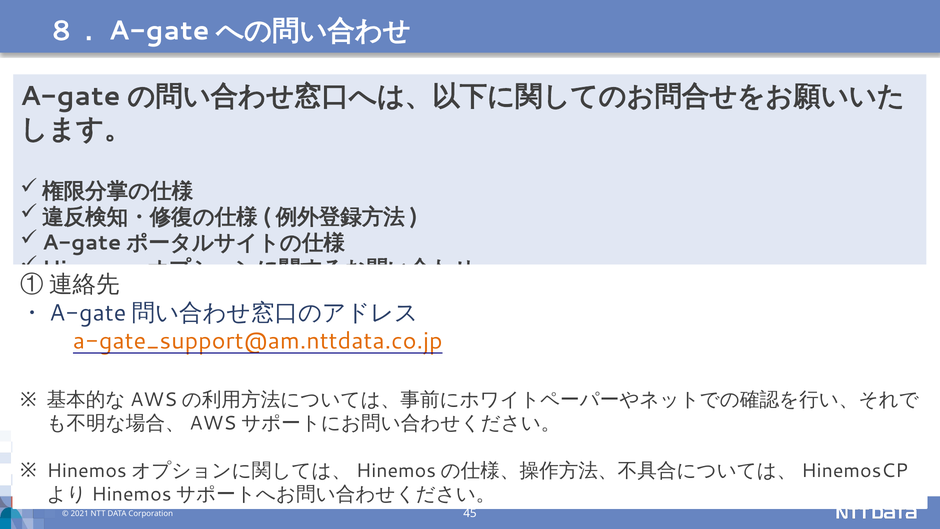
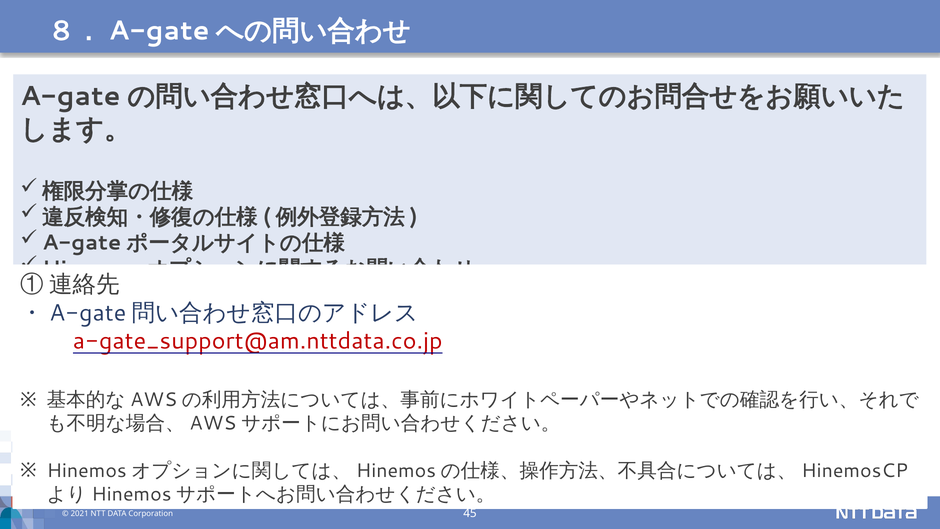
a-gate_support@am.nttdata.co.jp colour: orange -> red (258, 341)
